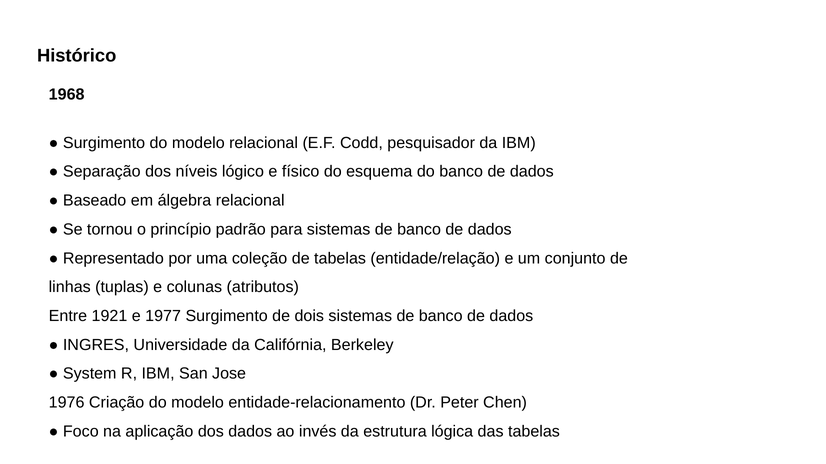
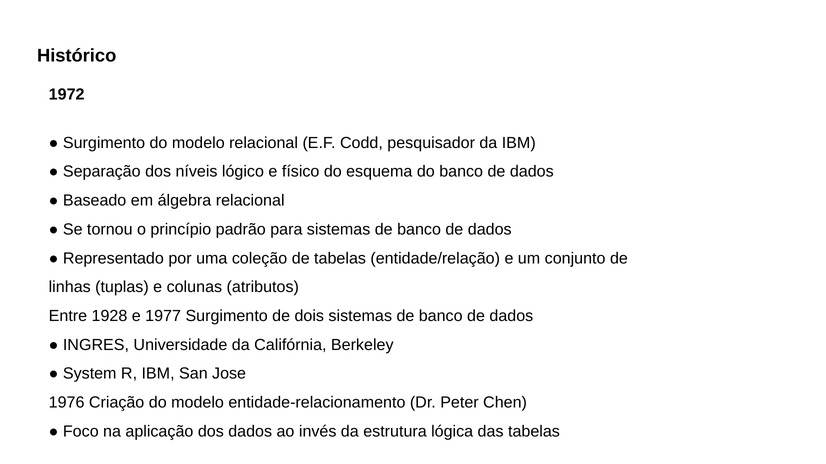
1968: 1968 -> 1972 (67, 95)
1921: 1921 -> 1928 (109, 316)
